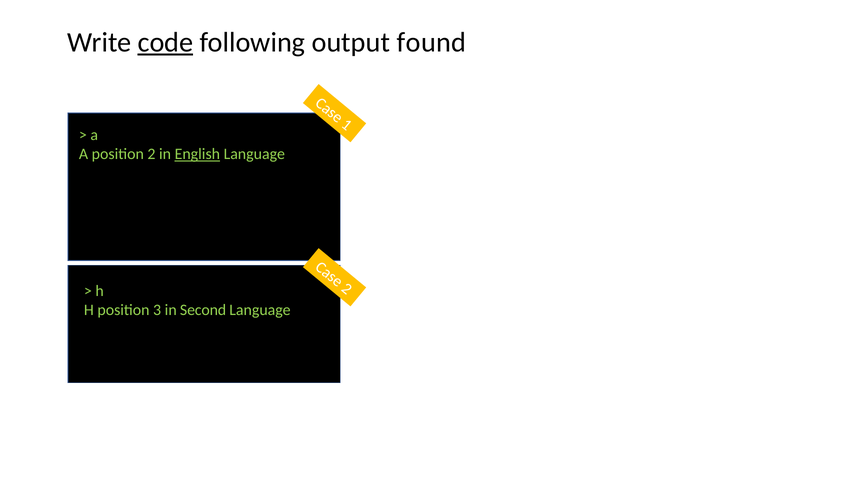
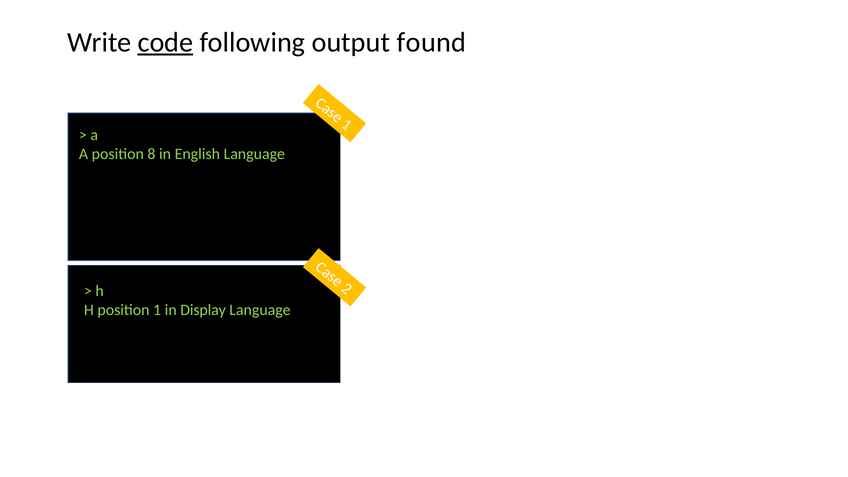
position 2: 2 -> 8 (151, 154)
English underline: present -> none (197, 154)
position 3: 3 -> 1 (157, 310)
Second: Second -> Display (203, 310)
